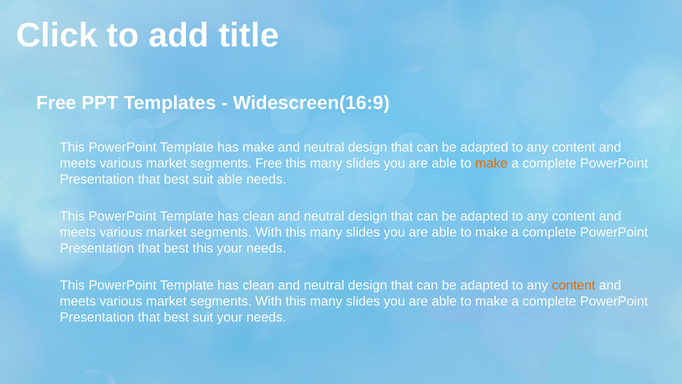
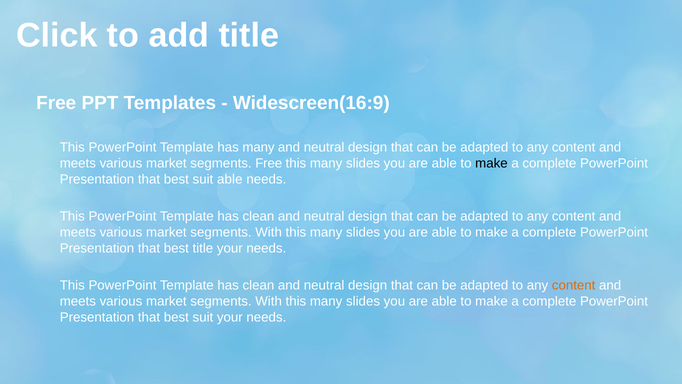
has make: make -> many (258, 147)
make colour: orange -> black (491, 163)
best this: this -> title (203, 248)
